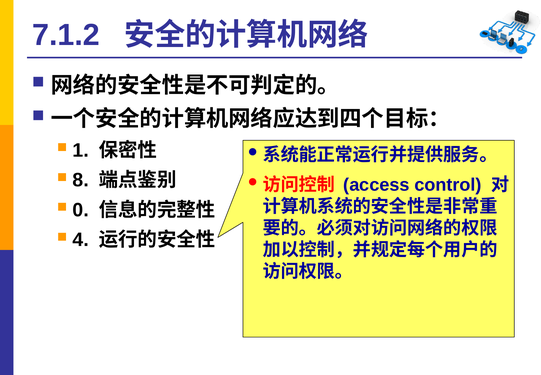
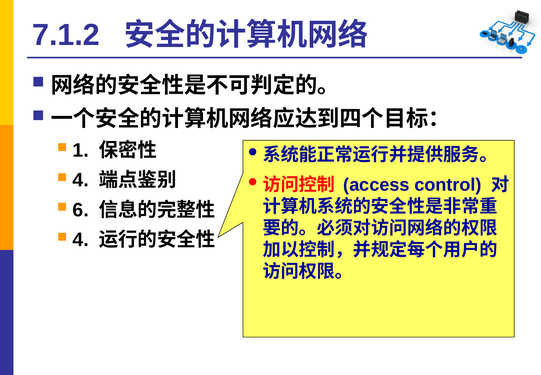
8: 8 -> 4 (81, 180)
0: 0 -> 6 (81, 210)
